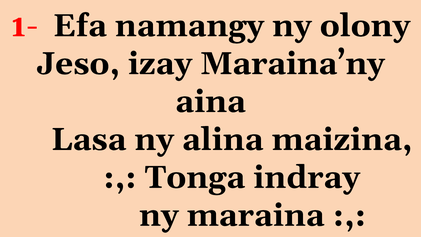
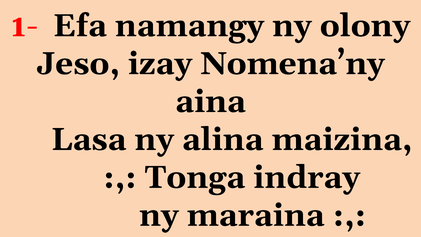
Maraina’ny: Maraina’ny -> Nomena’ny (292, 64)
